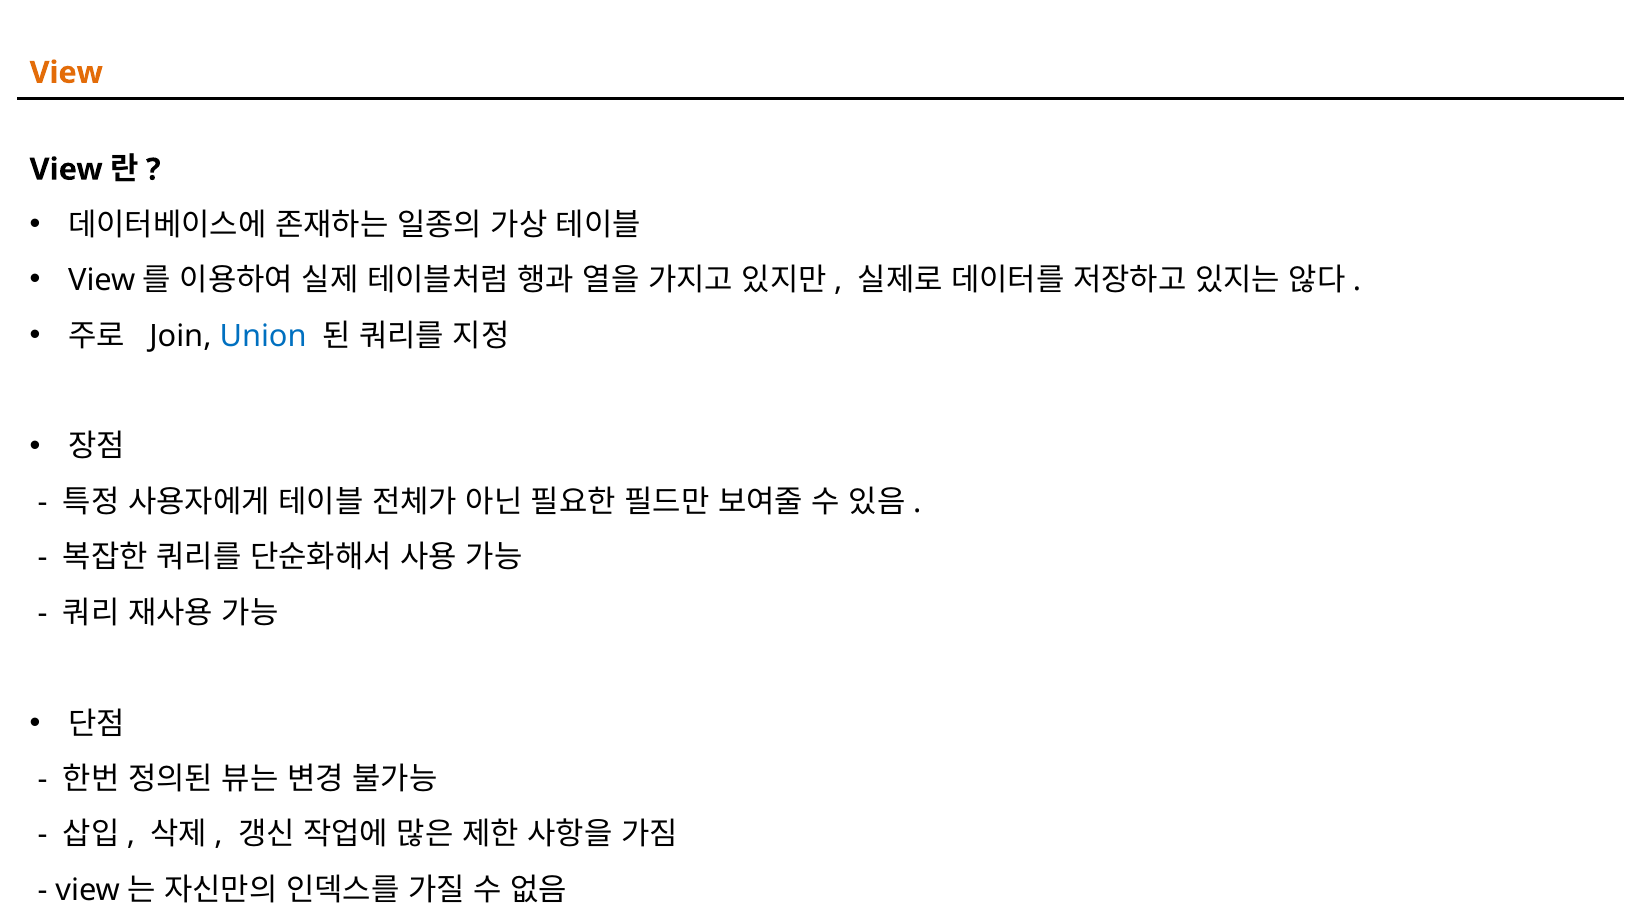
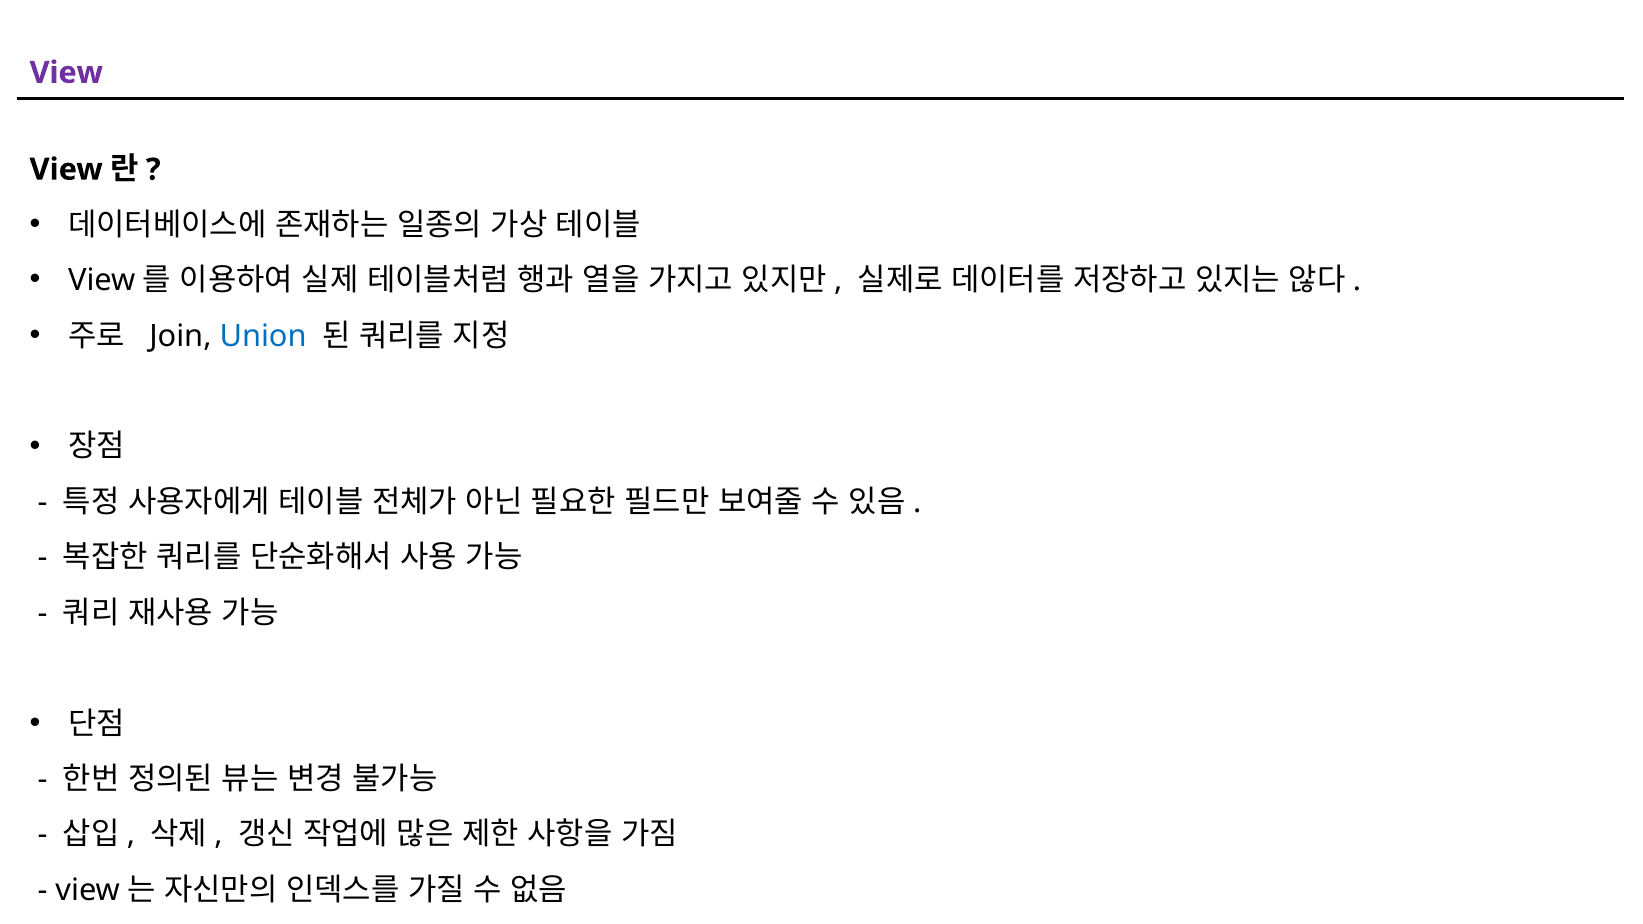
View colour: orange -> purple (66, 73)
